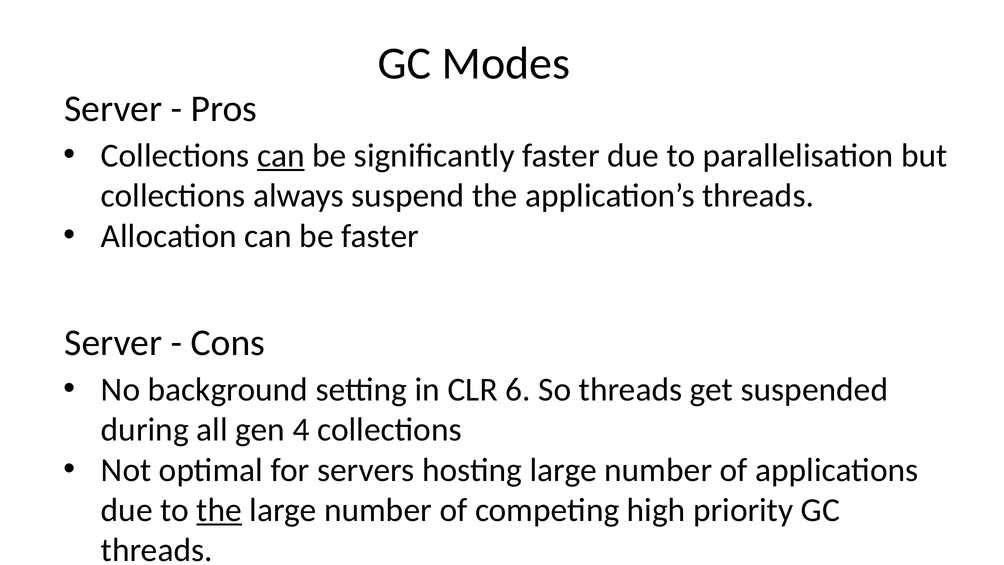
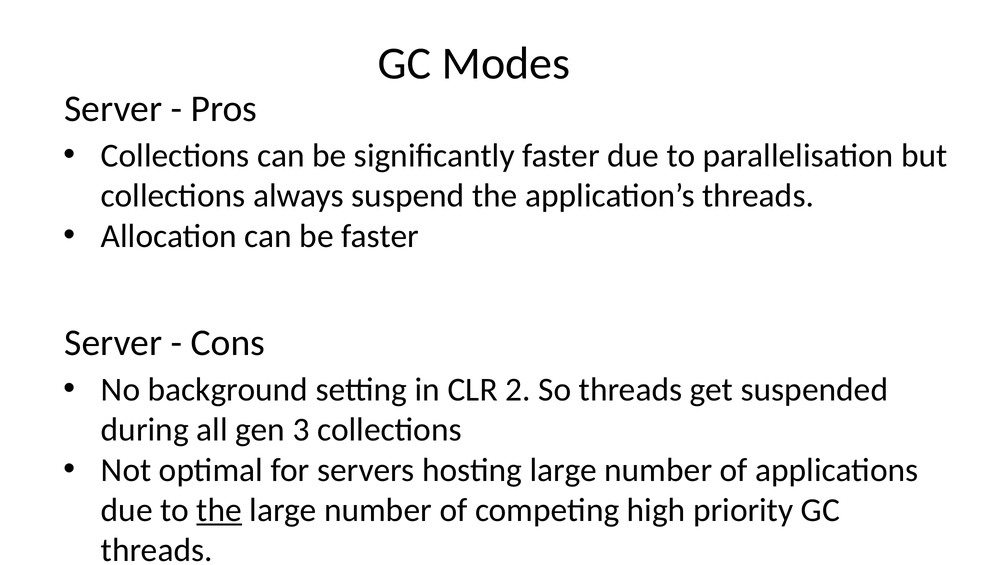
can underline: present -> none (281, 156)
6: 6 -> 2 (518, 389)
4: 4 -> 3 (301, 430)
